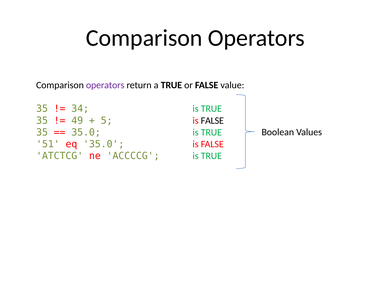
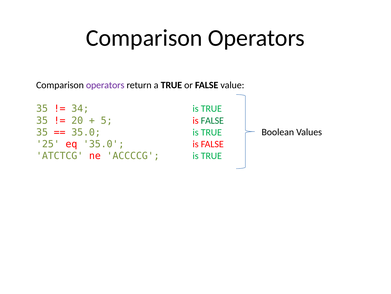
49: 49 -> 20 (77, 120)
FALSE colour: black -> green (212, 120)
51: 51 -> 25 (48, 144)
